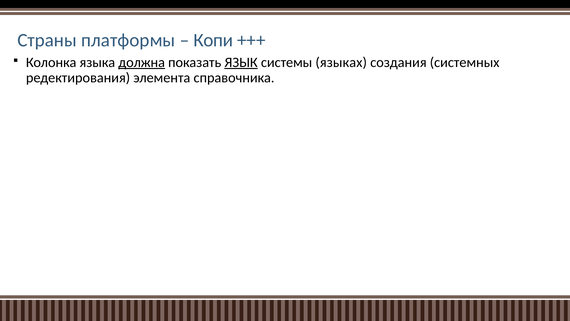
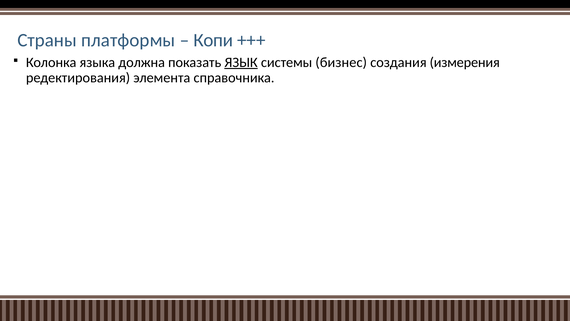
должна underline: present -> none (142, 62)
языках: языках -> бизнес (341, 62)
системных: системных -> измерения (465, 62)
